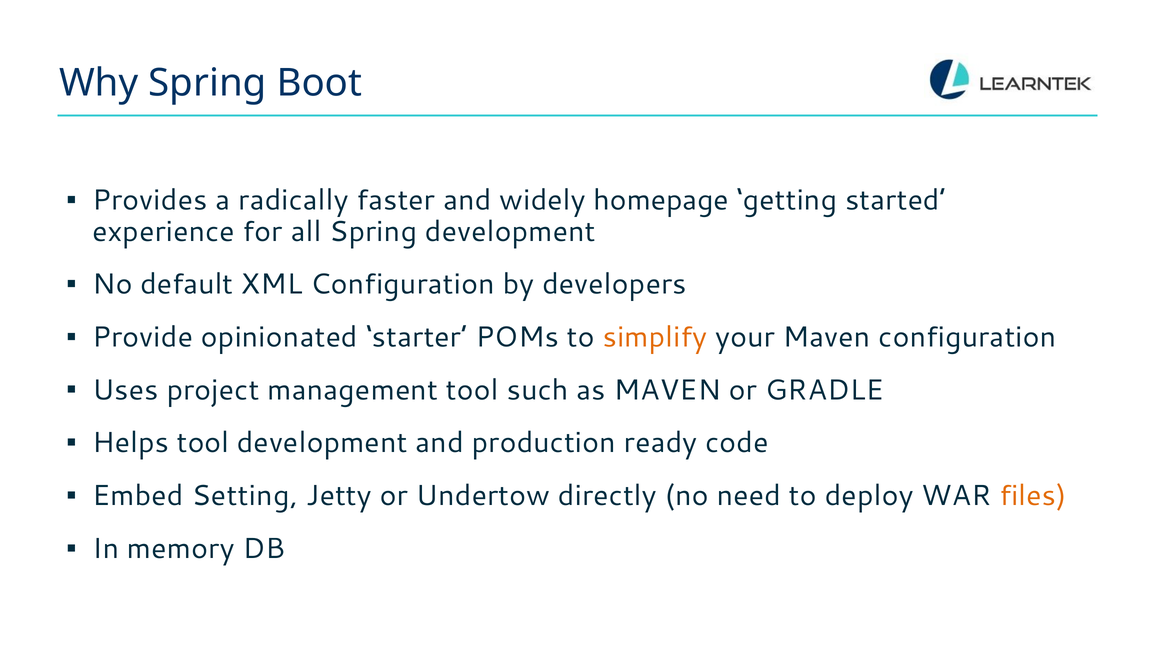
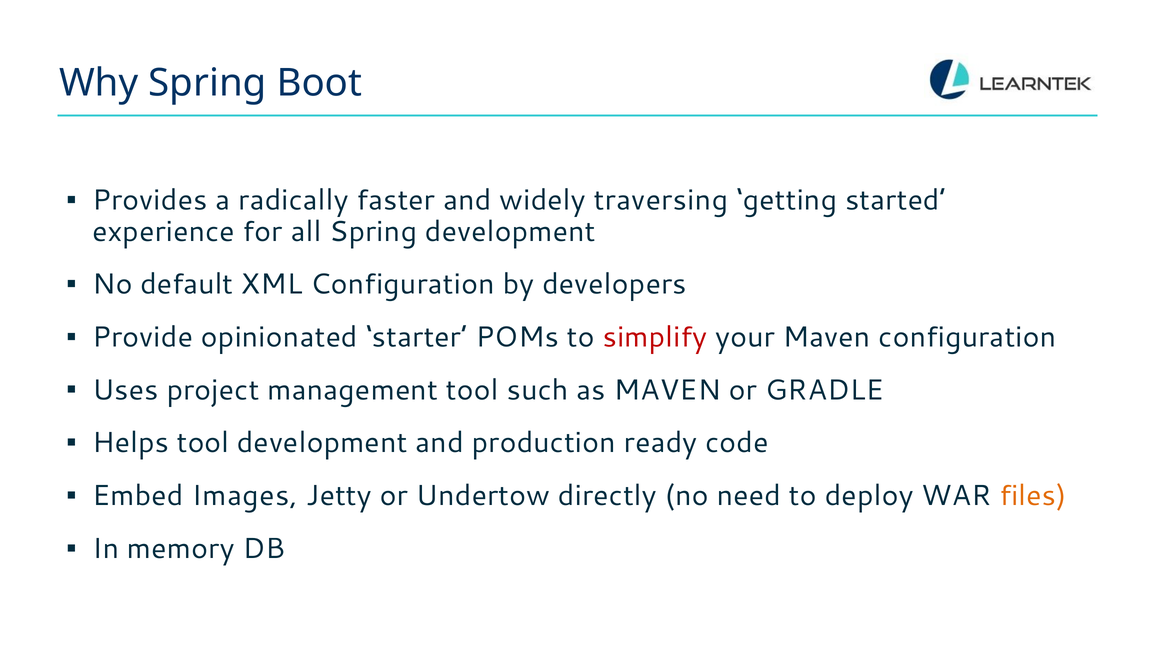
homepage: homepage -> traversing (661, 200)
simplify colour: orange -> red (655, 337)
Setting: Setting -> Images (245, 496)
